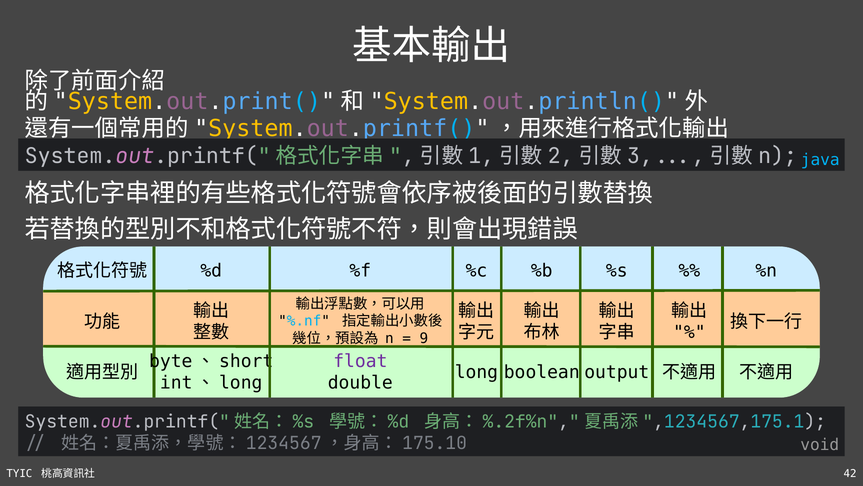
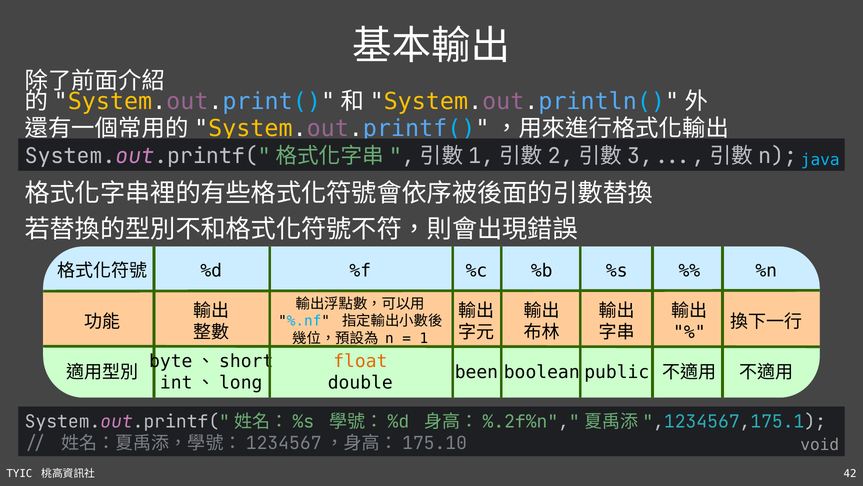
9: 9 -> 1 (424, 338)
float colour: purple -> orange (360, 361)
long: long -> been (476, 372)
output: output -> public (617, 372)
